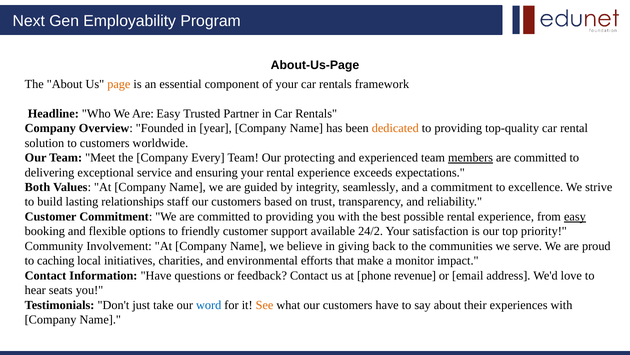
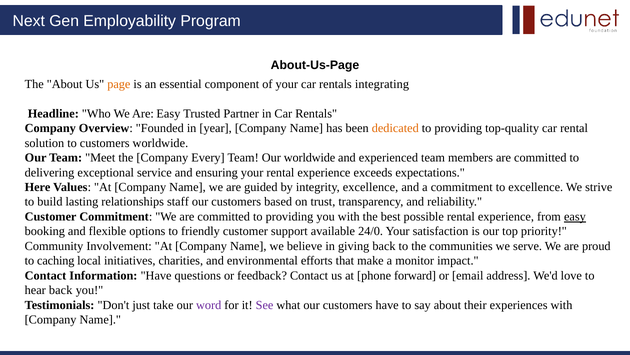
framework: framework -> integrating (382, 84)
Our protecting: protecting -> worldwide (310, 157)
members underline: present -> none (470, 157)
Both: Both -> Here (38, 187)
integrity seamlessly: seamlessly -> excellence (371, 187)
24/2: 24/2 -> 24/0 (371, 231)
revenue: revenue -> forward (415, 275)
hear seats: seats -> back (61, 290)
word colour: blue -> purple (209, 305)
See colour: orange -> purple (265, 305)
